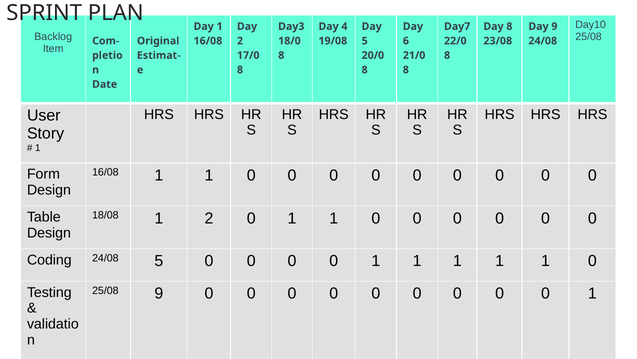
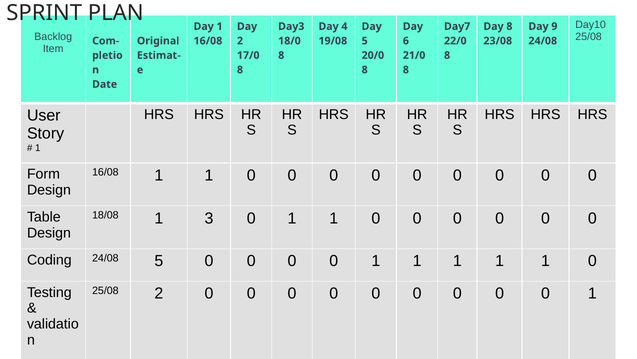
1 2: 2 -> 3 (209, 218)
25/08 9: 9 -> 2 (159, 293)
